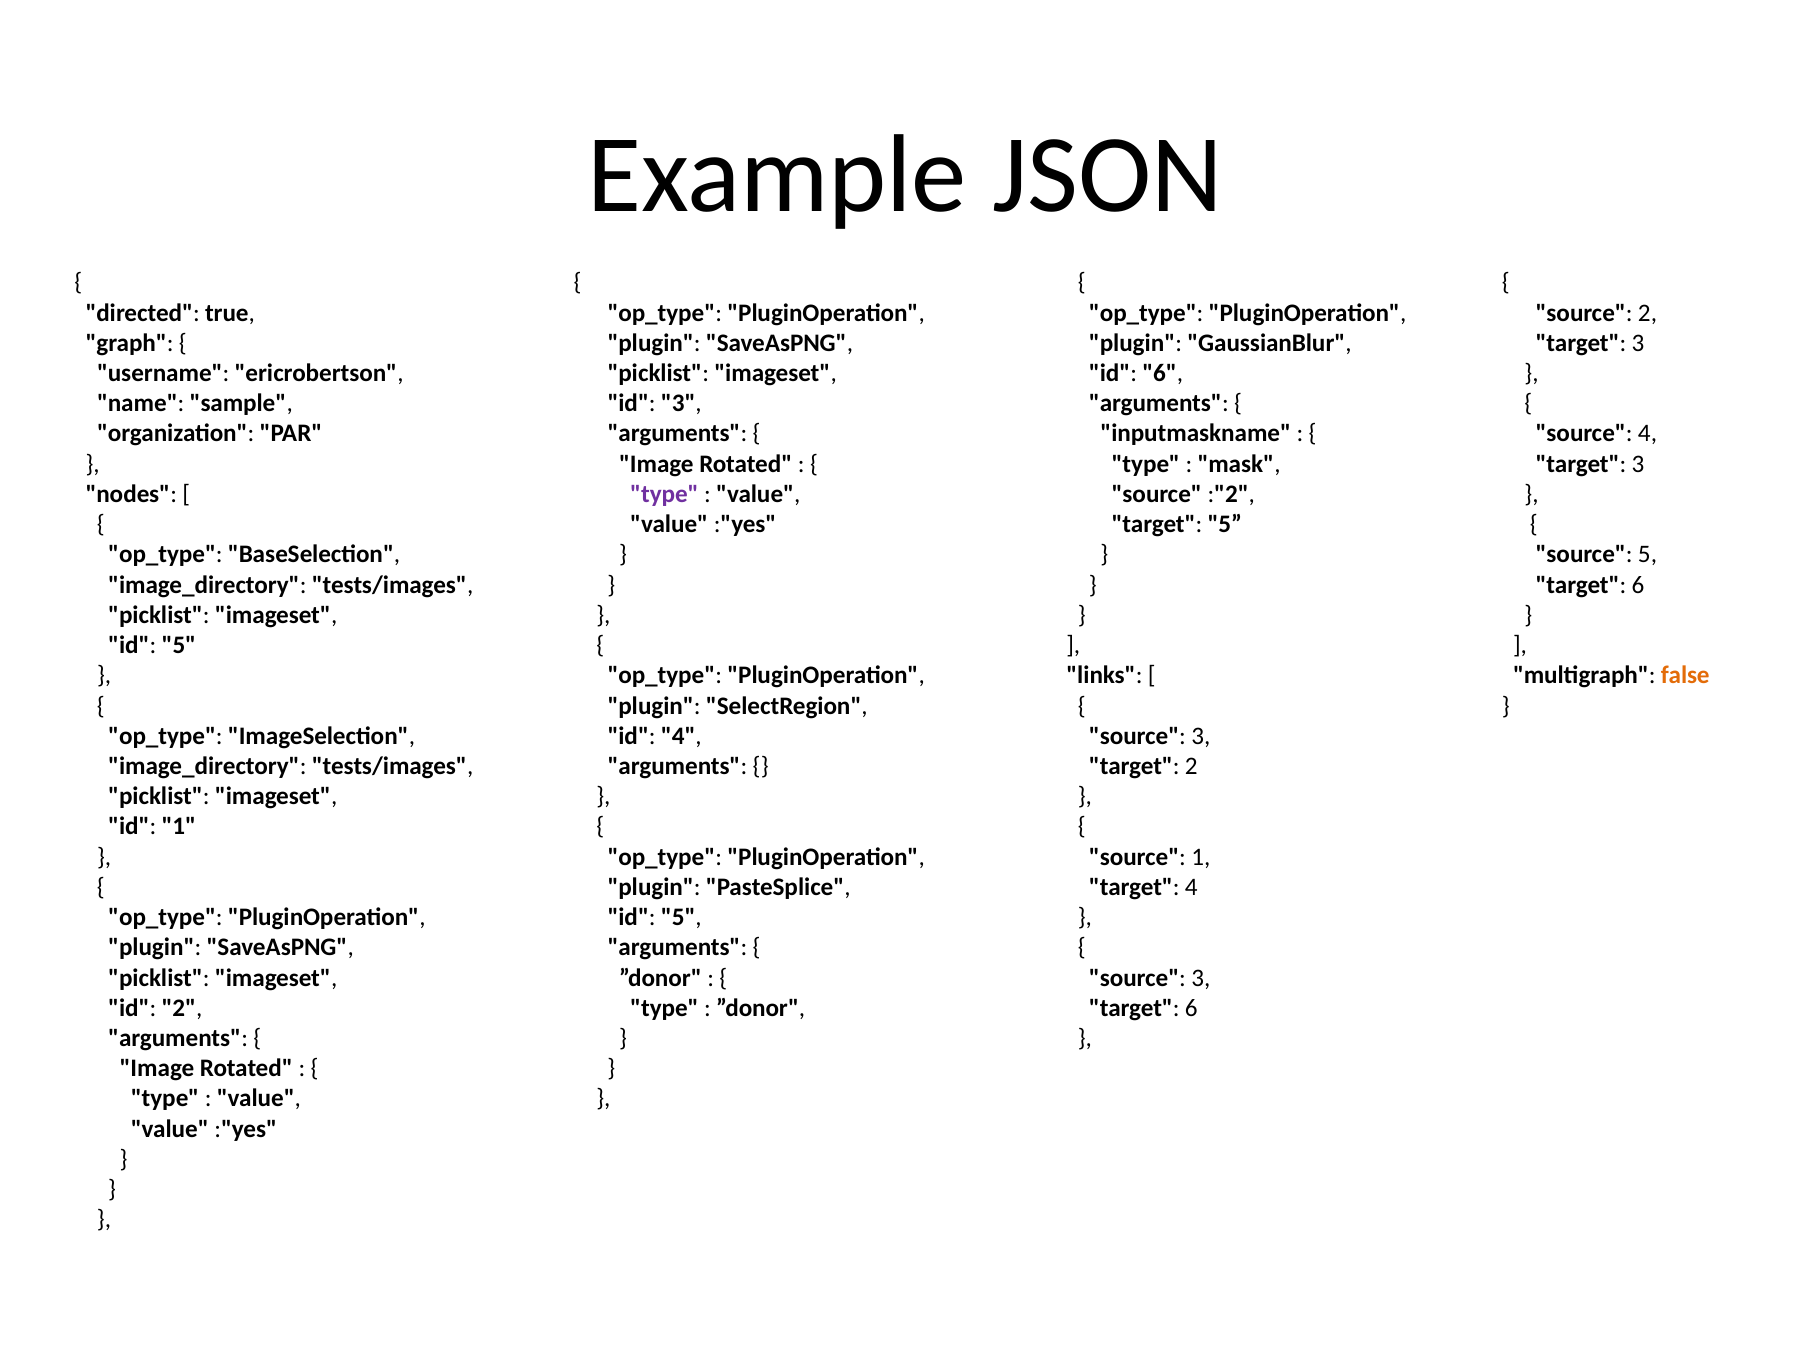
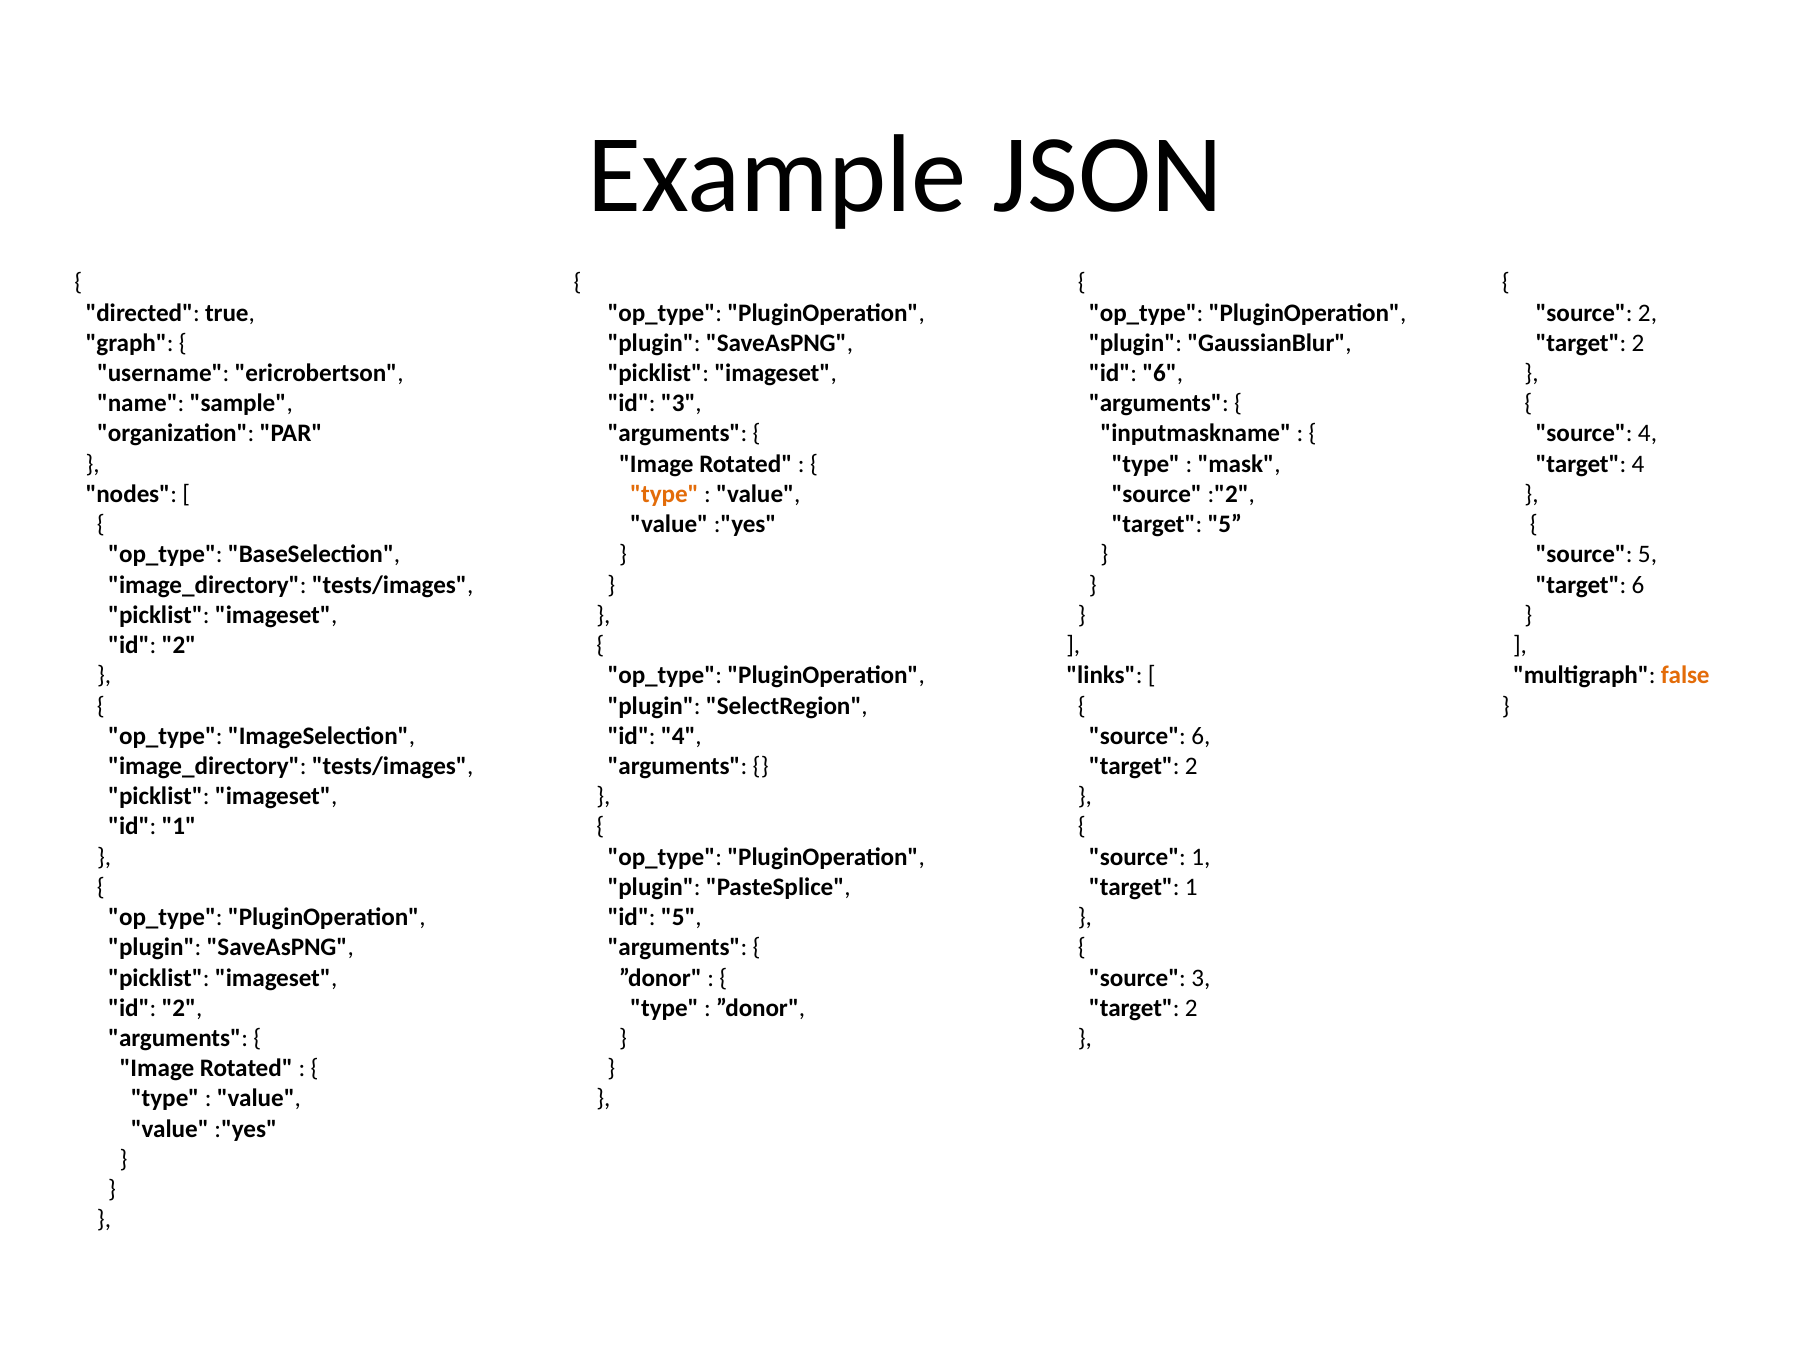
3: 3 -> 2 (1638, 343)
3: 3 -> 4 (1638, 464)
type colour: purple -> orange (664, 494)
5: 5 -> 2 (179, 645)
3: 3 -> 6 (1201, 736)
target 4: 4 -> 1 (1191, 887)
6: 6 -> 2 (1191, 1008)
